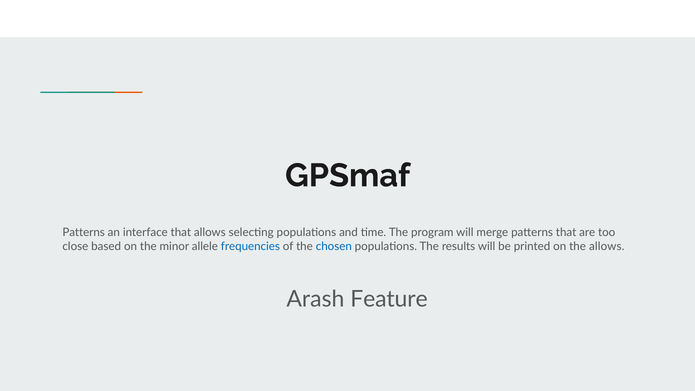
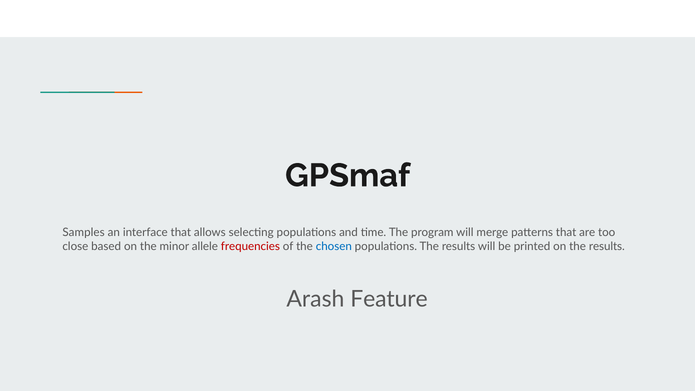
Patterns: Patterns -> Samples (84, 232)
frequencies colour: blue -> red (250, 246)
on the allows: allows -> results (607, 246)
